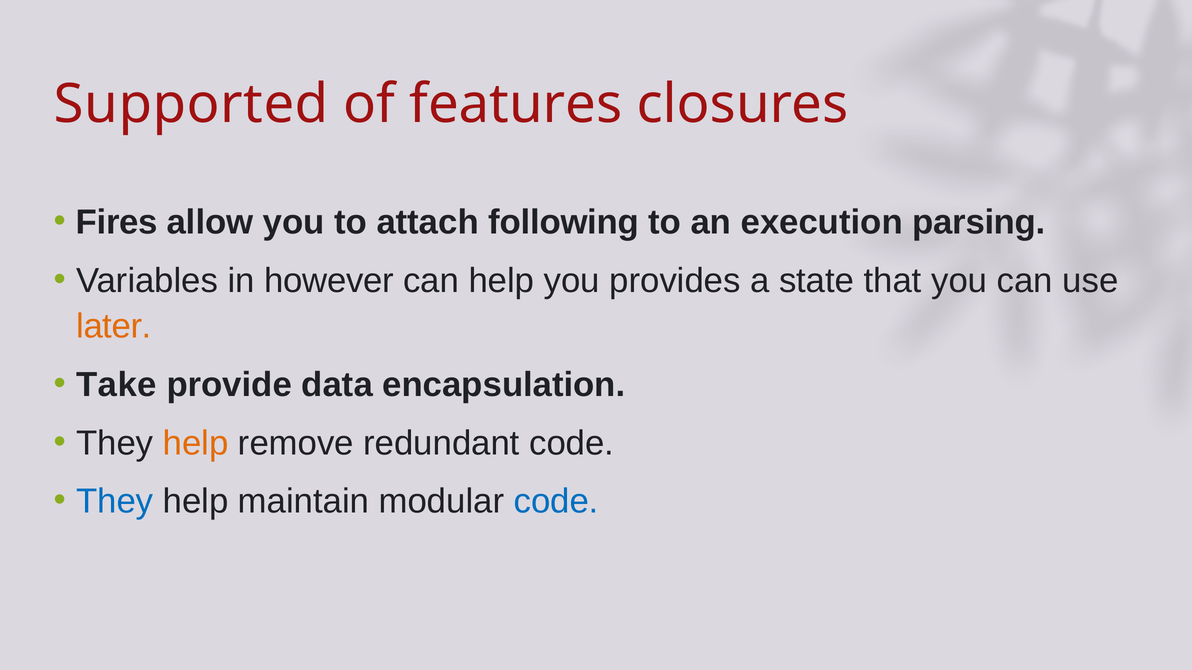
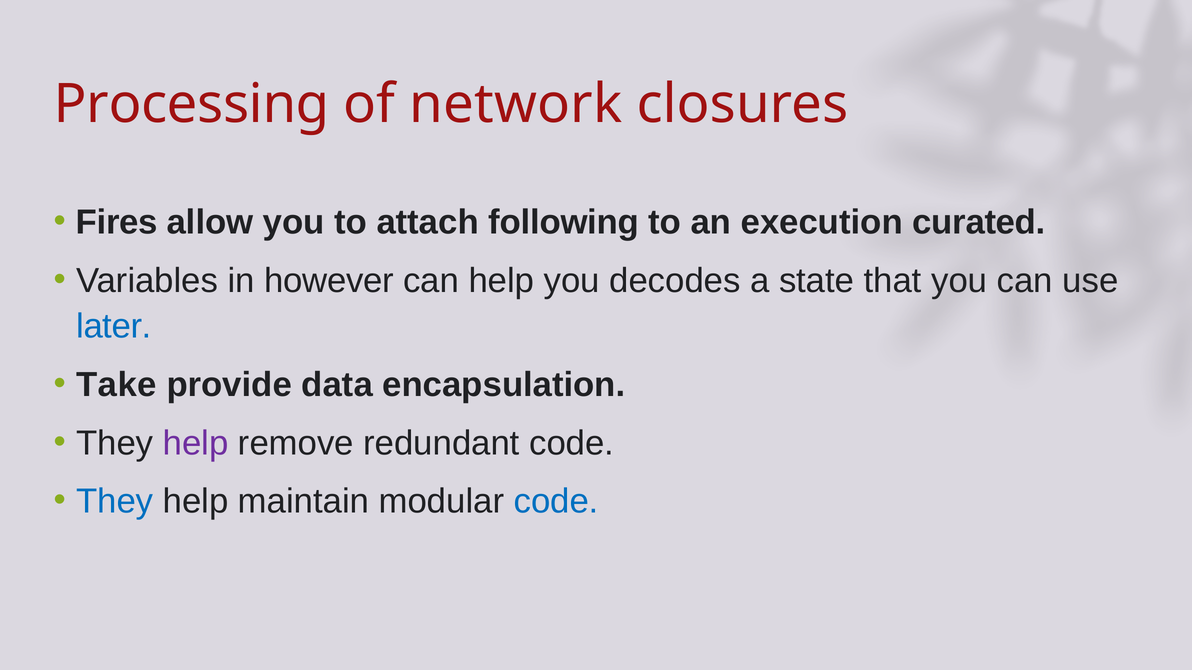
Supported: Supported -> Processing (192, 104)
features: features -> network (516, 104)
parsing: parsing -> curated (979, 223)
provides: provides -> decodes (675, 281)
later colour: orange -> blue (114, 327)
help colour: orange -> purple (196, 443)
